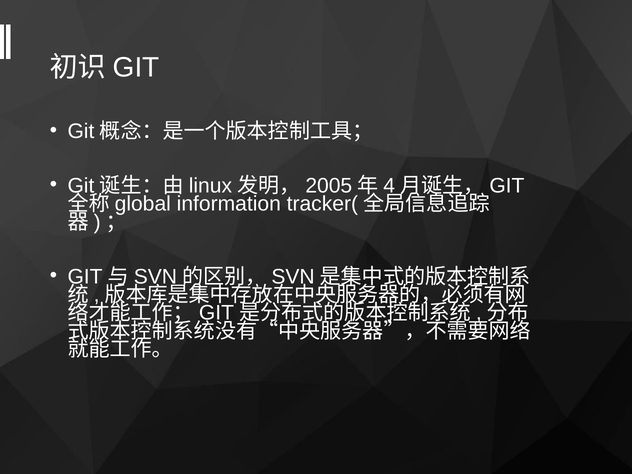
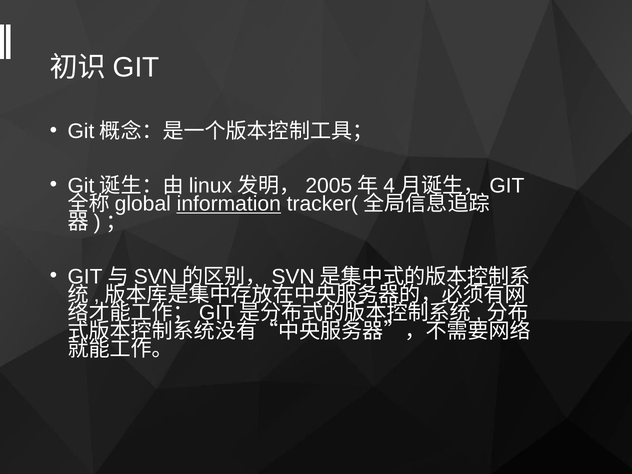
information underline: none -> present (229, 204)
